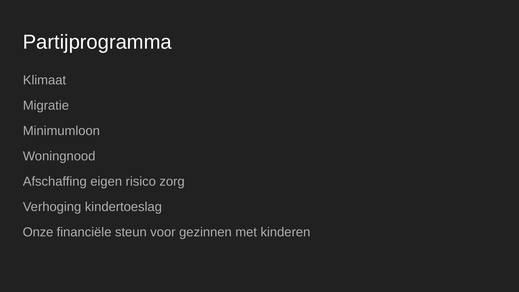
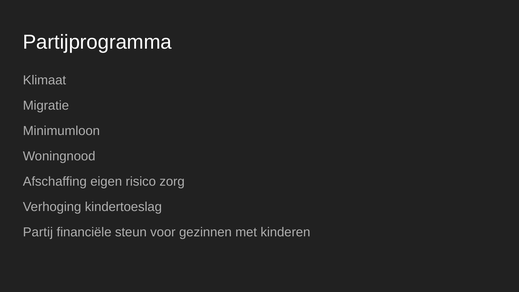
Onze: Onze -> Partij (38, 232)
